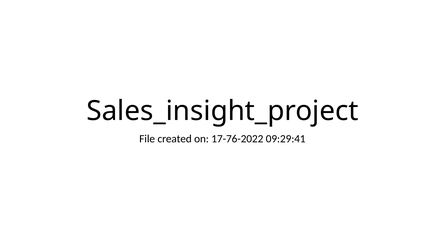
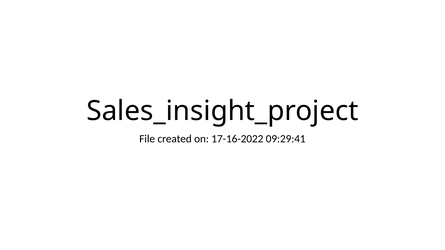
17-76-2022: 17-76-2022 -> 17-16-2022 (237, 139)
